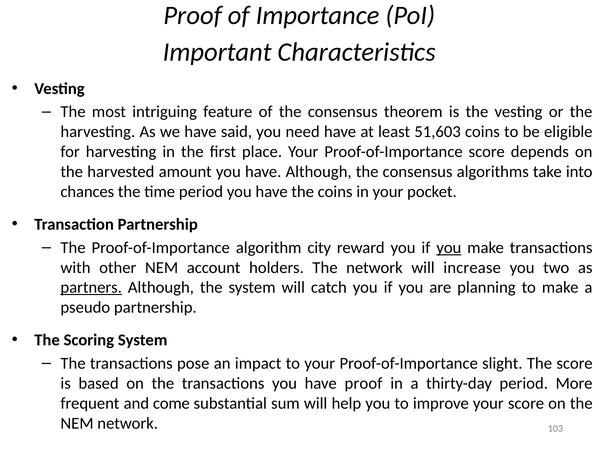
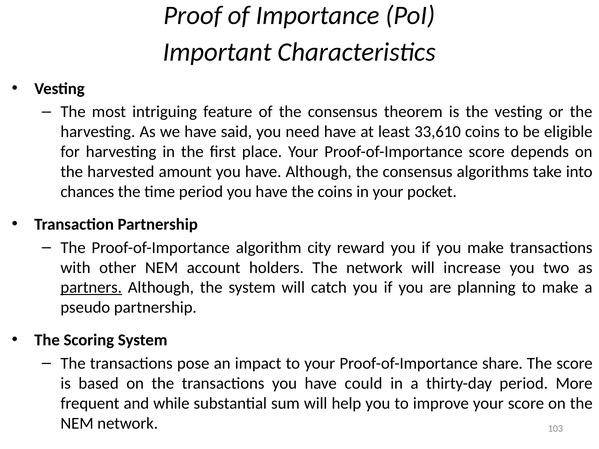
51,603: 51,603 -> 33,610 (438, 132)
you underline: present -> none (449, 248)
slight: slight -> share (502, 364)
have proof: proof -> could (363, 383)
come: come -> while (171, 403)
